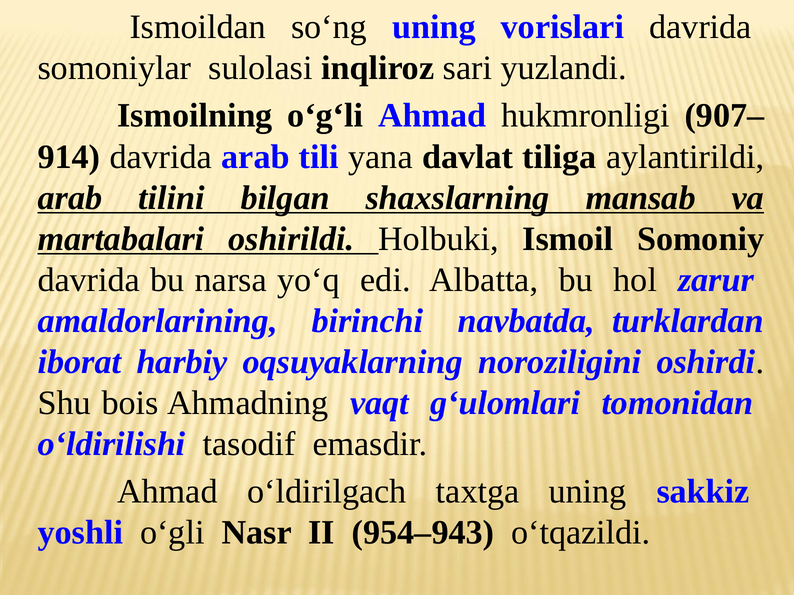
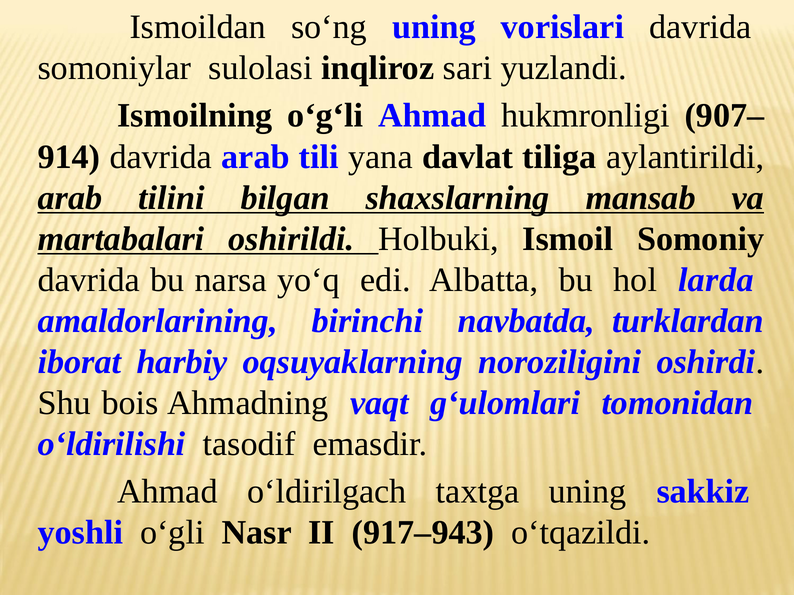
zarur: zarur -> larda (716, 280)
954–943: 954–943 -> 917–943 (423, 533)
